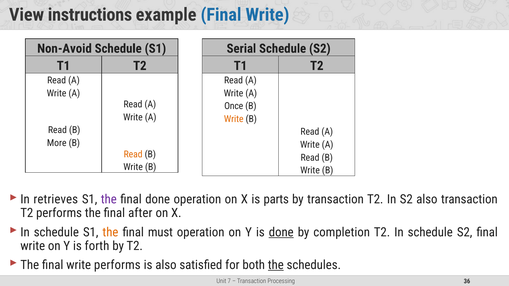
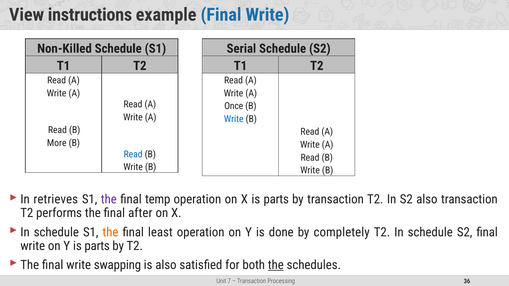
Non-Avoid: Non-Avoid -> Non-Killed (64, 49)
Write colour: orange -> blue (234, 119)
Read colour: orange -> blue (133, 154)
final done: done -> temp (158, 200)
must: must -> least (160, 232)
done underline: present -> none (281, 232)
completion: completion -> completely (342, 232)
Y is forth: forth -> parts (97, 246)
write performs: performs -> swapping (117, 265)
